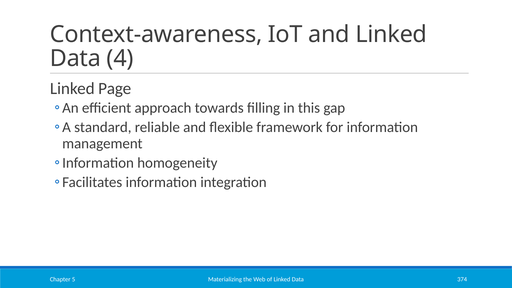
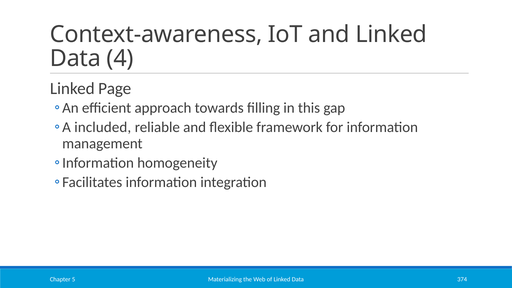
standard: standard -> included (103, 127)
